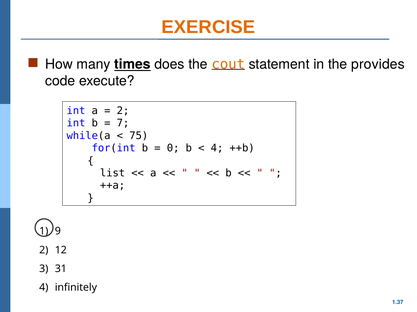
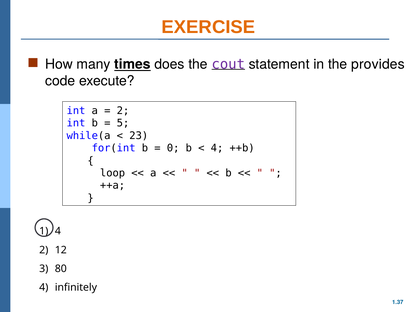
cout colour: orange -> purple (228, 64)
7: 7 -> 5 (123, 123)
75: 75 -> 23 (139, 136)
list: list -> loop (113, 173)
9: 9 -> 4 (58, 232)
31: 31 -> 80 (61, 269)
